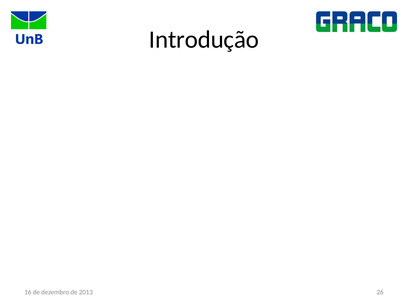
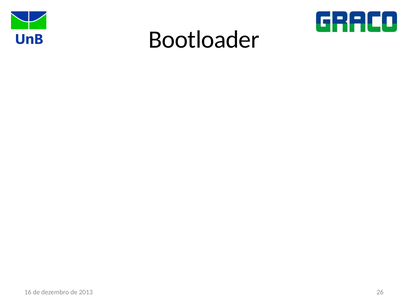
Introdução: Introdução -> Bootloader (204, 39)
